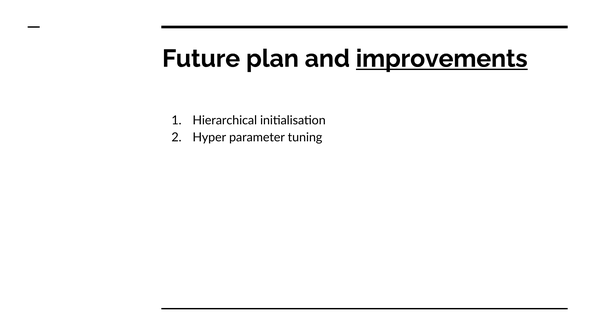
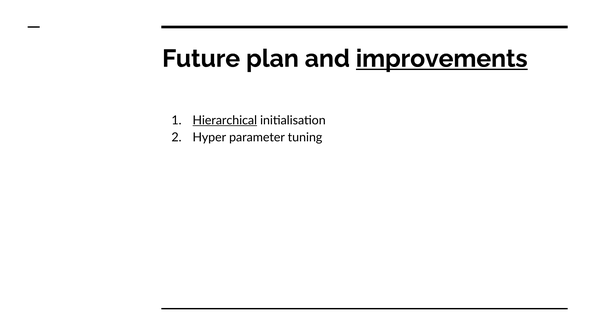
Hierarchical underline: none -> present (225, 120)
